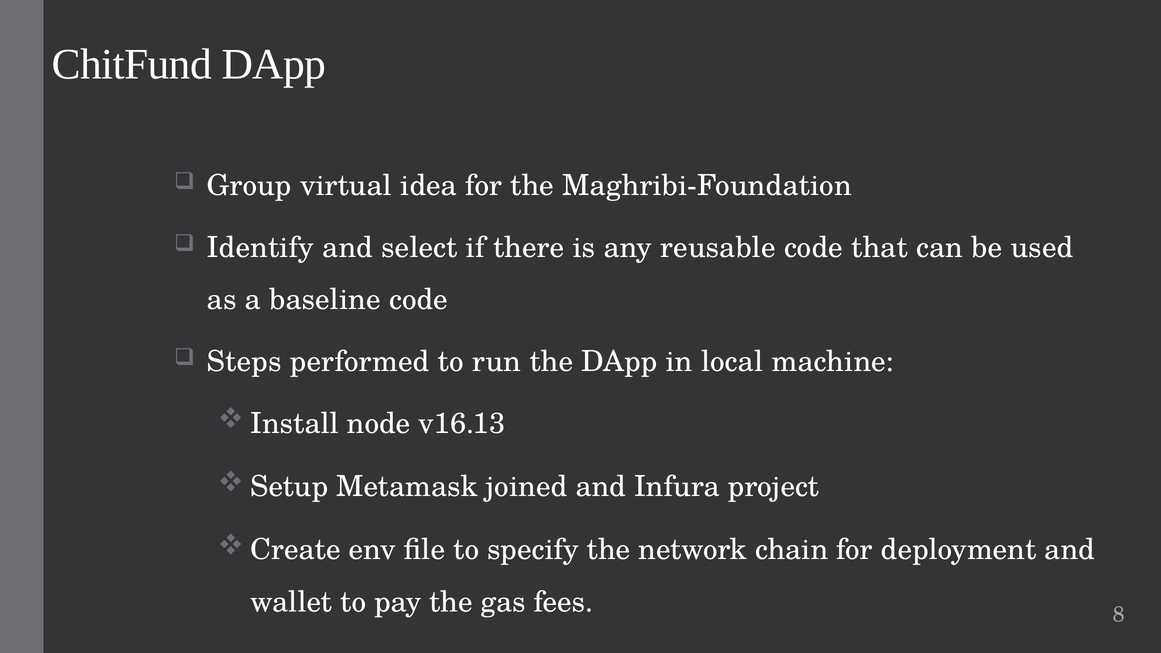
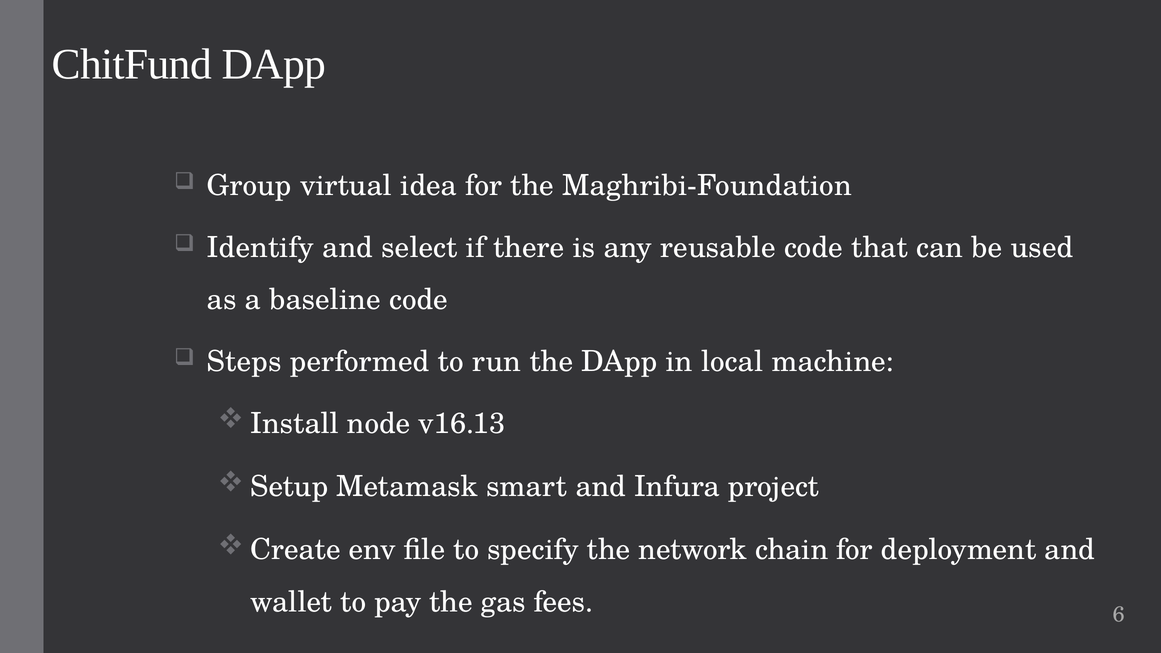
joined: joined -> smart (526, 487)
8: 8 -> 6 (1119, 615)
